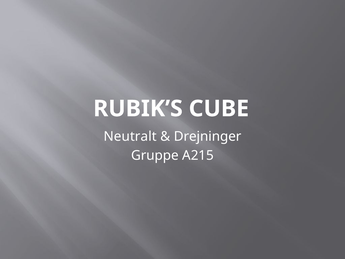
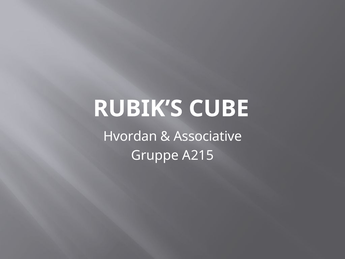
Neutralt: Neutralt -> Hvordan (130, 136)
Drejninger: Drejninger -> Associative (208, 136)
